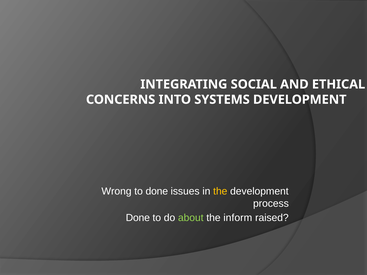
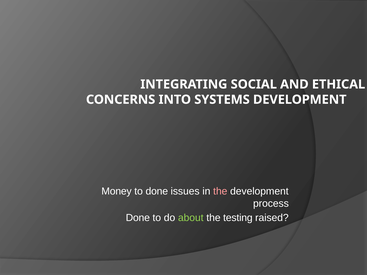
Wrong: Wrong -> Money (117, 191)
the colour: yellow -> pink (220, 191)
inform: inform -> testing (238, 218)
